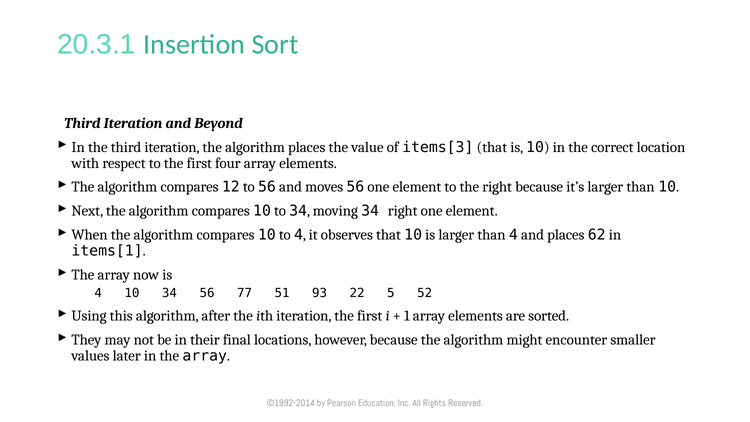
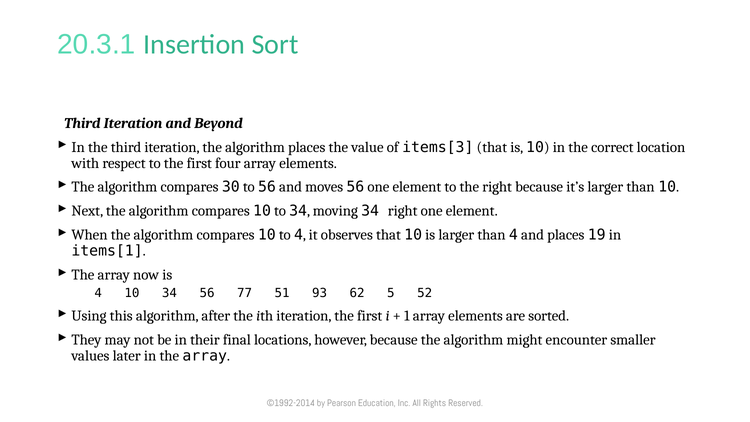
12: 12 -> 30 (231, 187)
62: 62 -> 19 (597, 235)
22: 22 -> 62 (357, 293)
